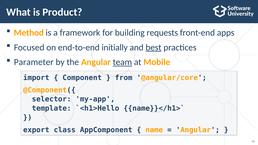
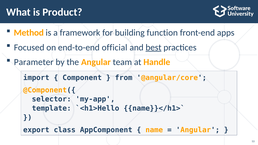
requests: requests -> function (162, 33)
initially: initially -> official (115, 47)
team underline: present -> none (122, 62)
Mobile: Mobile -> Handle (157, 62)
